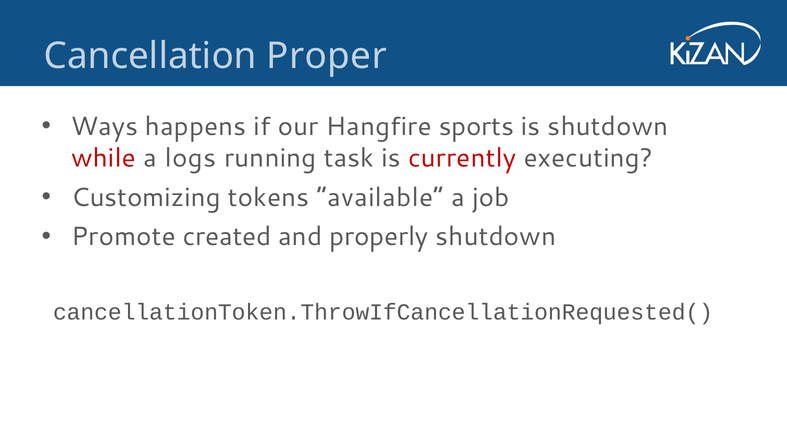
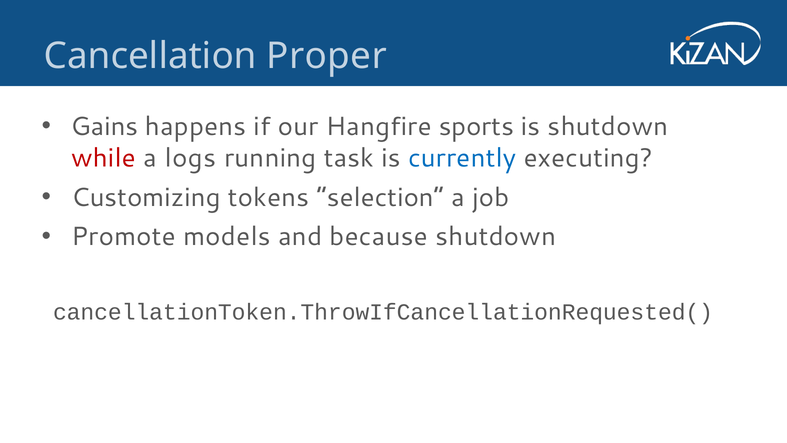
Ways: Ways -> Gains (105, 126)
currently colour: red -> blue (462, 158)
available: available -> selection (380, 197)
created: created -> models (227, 237)
properly: properly -> because (379, 237)
